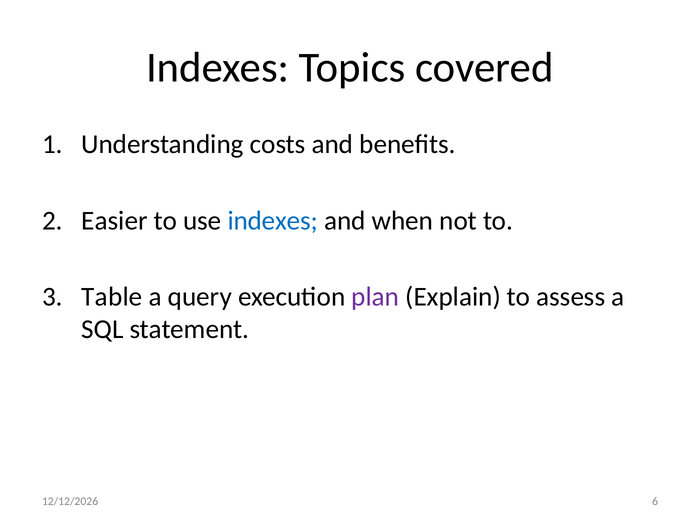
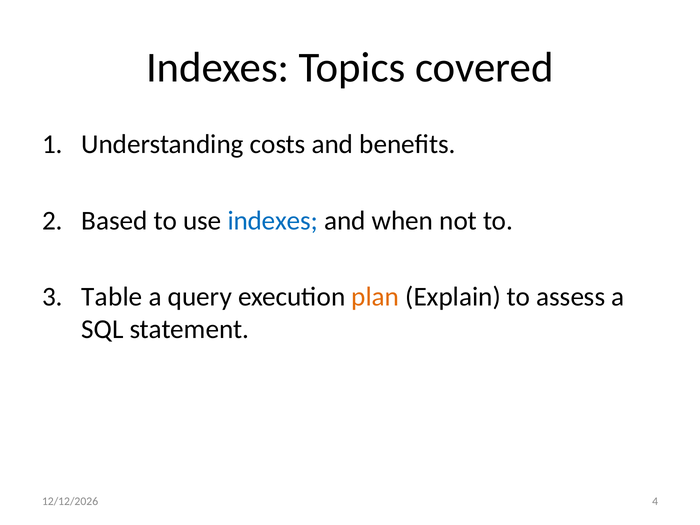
Easier: Easier -> Based (114, 221)
plan colour: purple -> orange (375, 297)
6: 6 -> 4 (655, 501)
